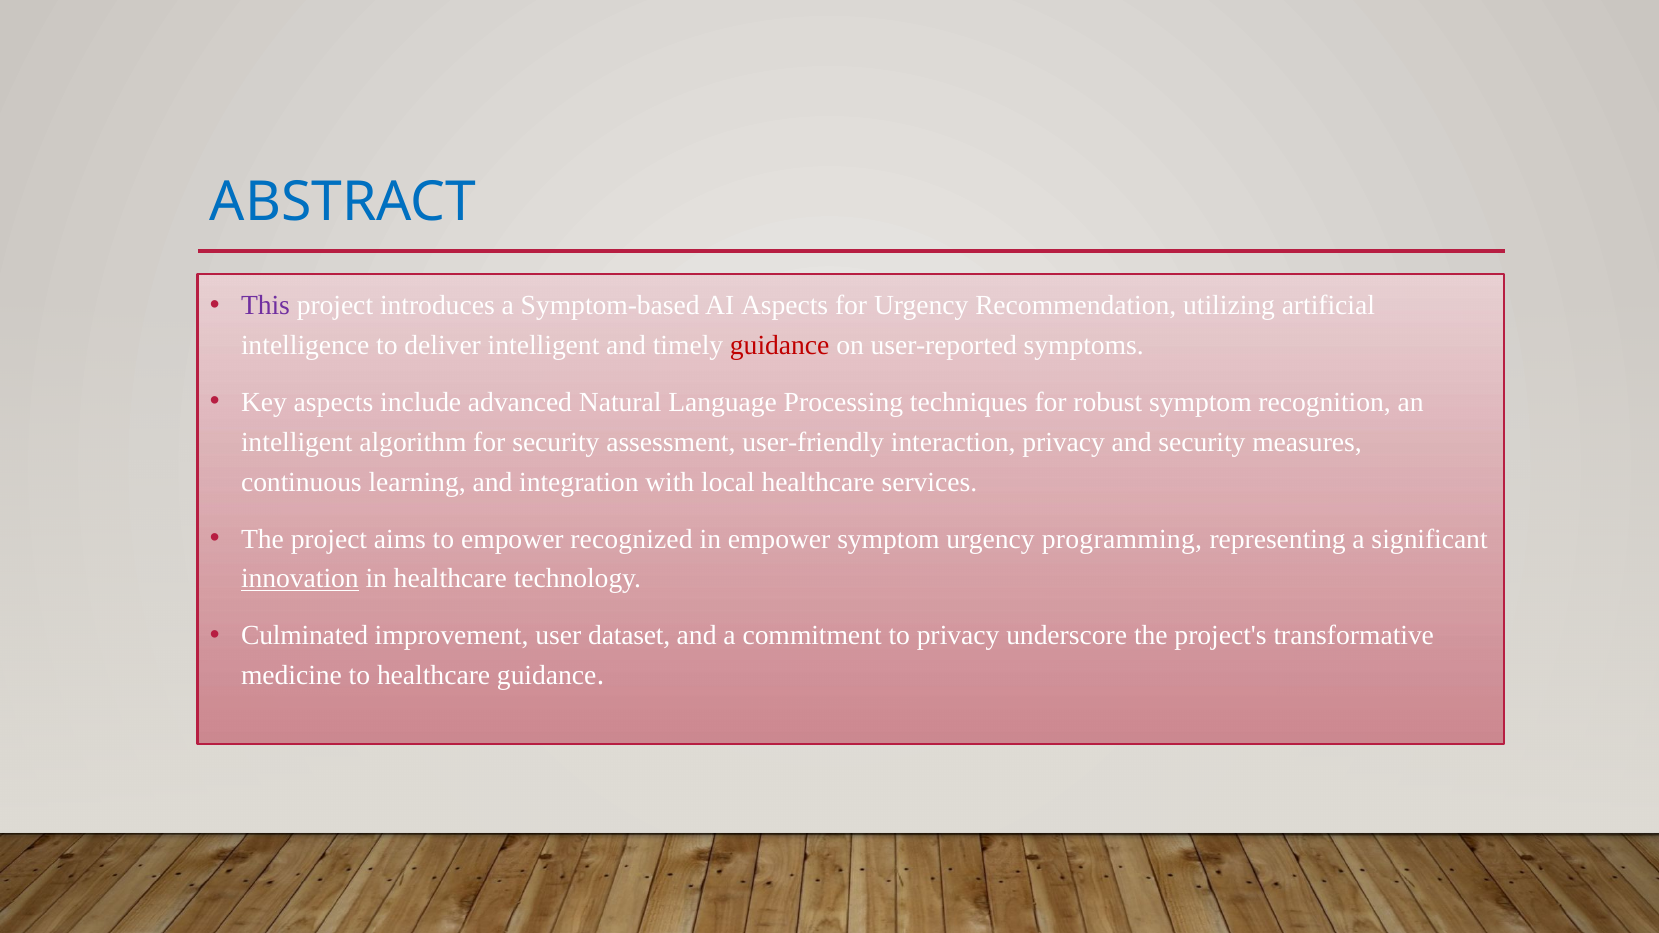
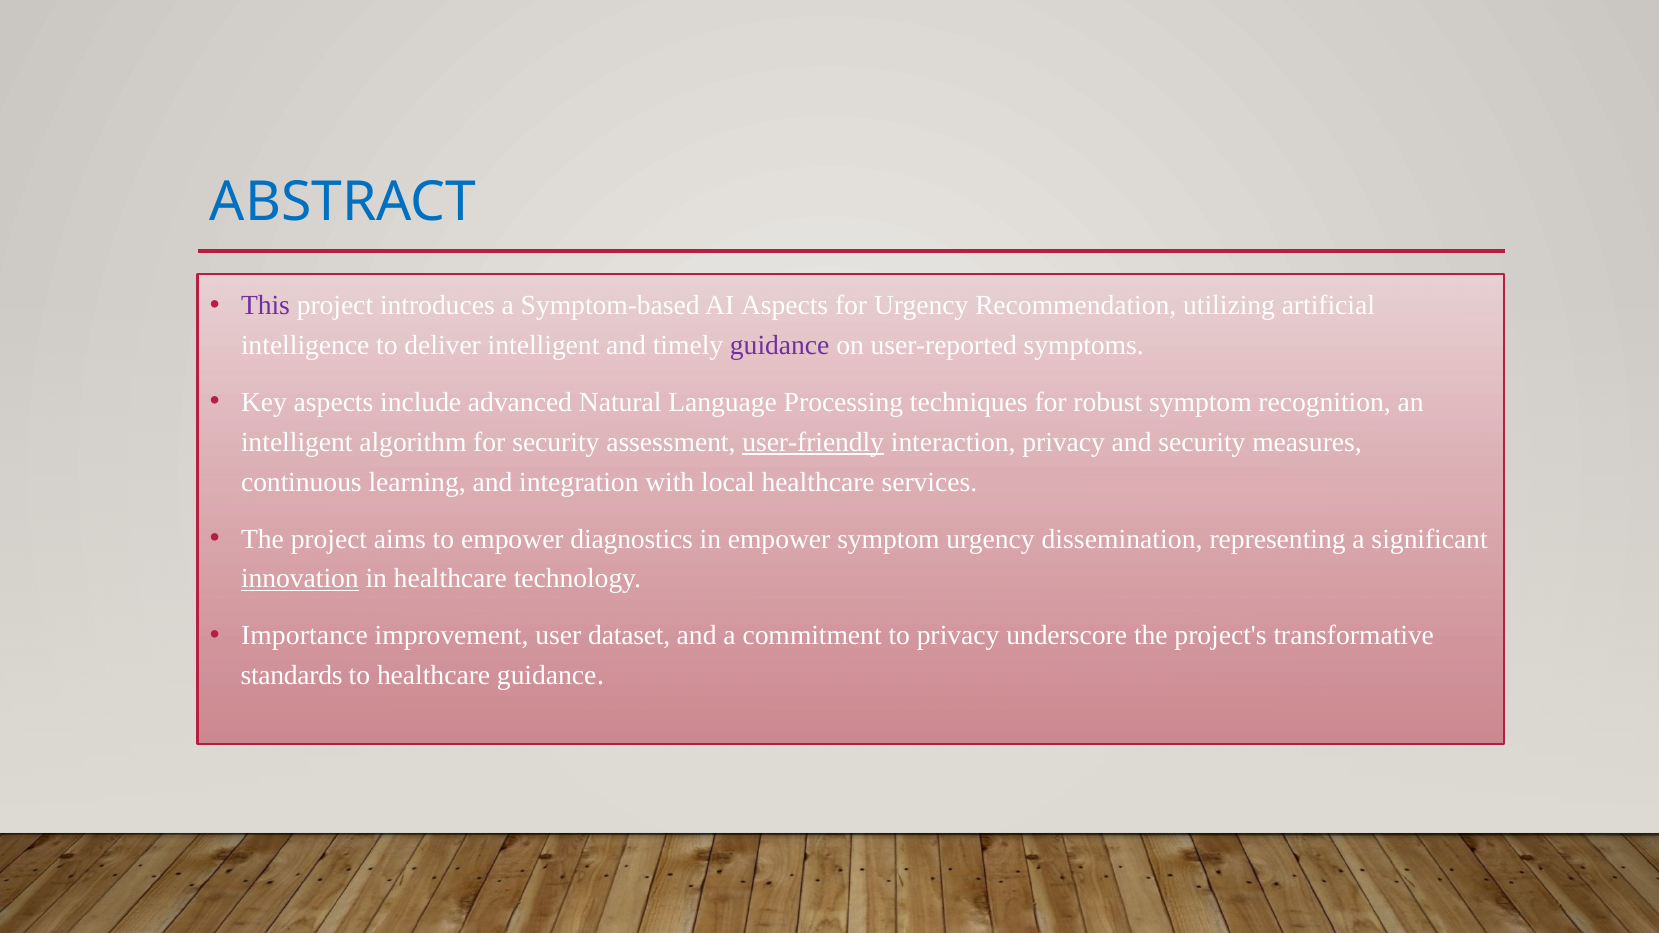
guidance colour: red -> purple (780, 345)
user-friendly underline: none -> present (813, 442)
recognized: recognized -> diagnostics (632, 539)
programming: programming -> dissemination (1122, 539)
Culminated: Culminated -> Importance (304, 636)
medicine: medicine -> standards (292, 676)
